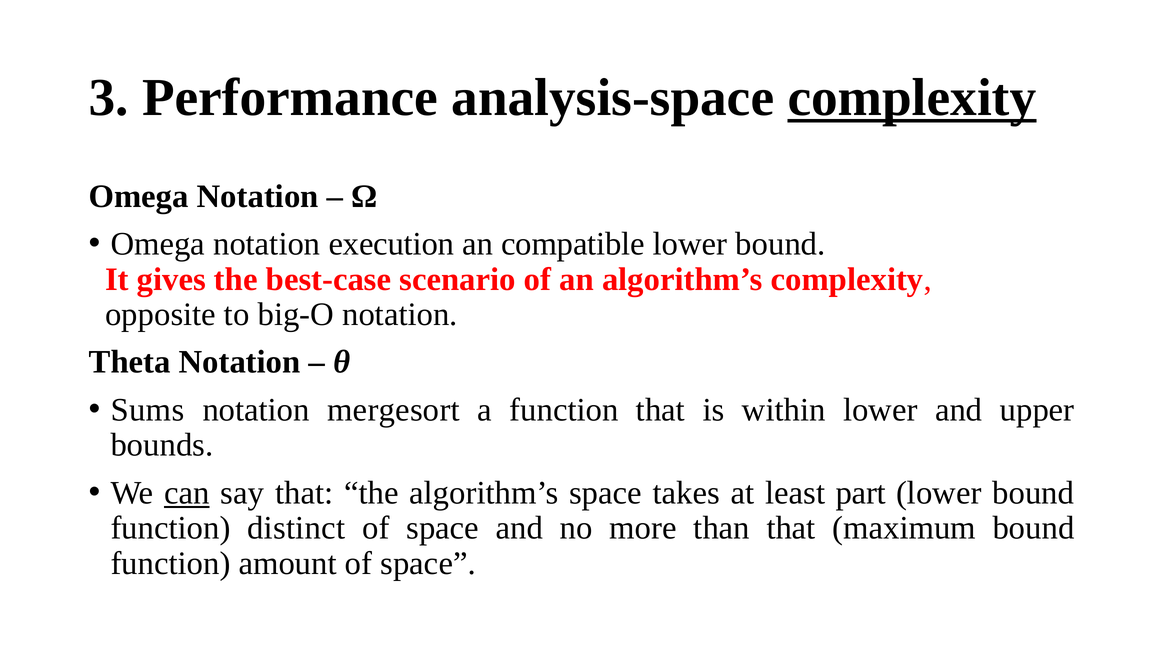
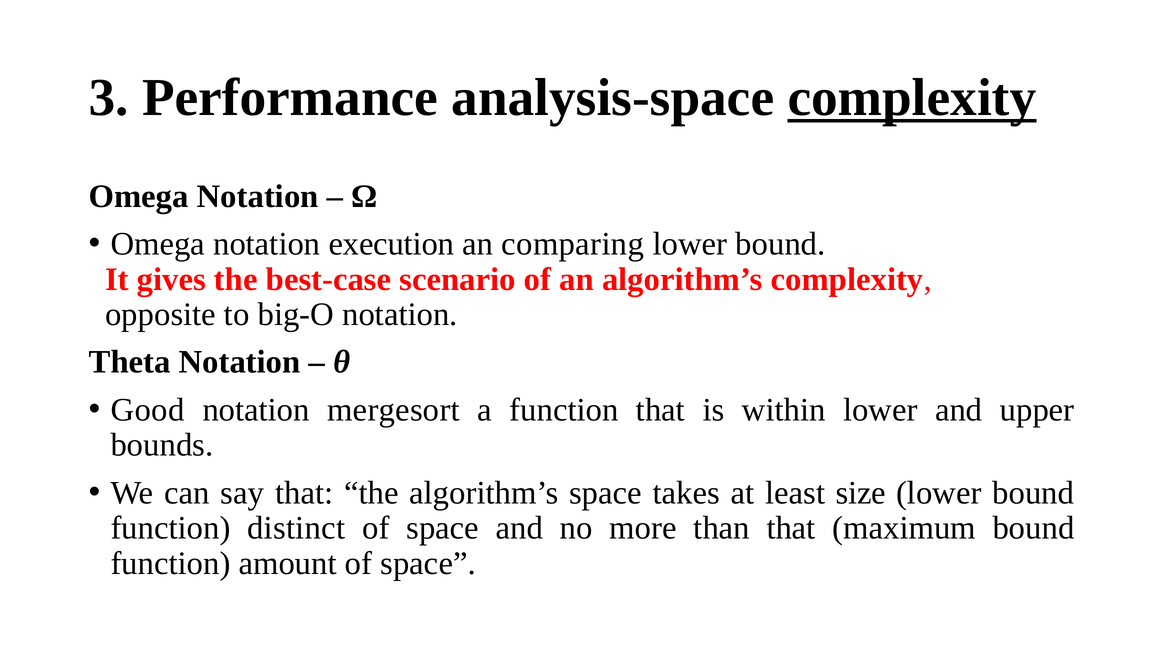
compatible: compatible -> comparing (573, 244)
Sums: Sums -> Good (148, 410)
can underline: present -> none (187, 493)
part: part -> size (861, 493)
